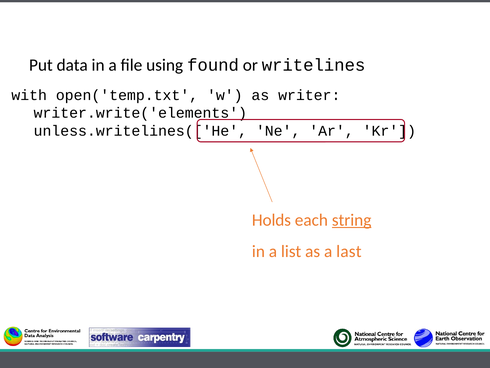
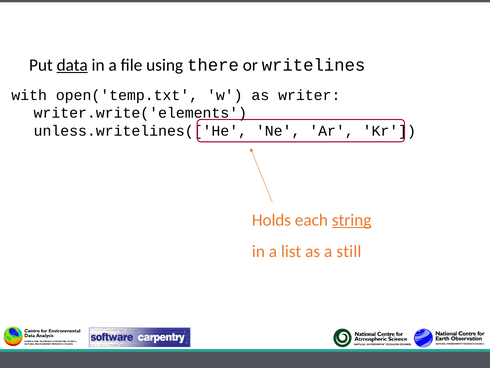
data underline: none -> present (72, 65)
found: found -> there (213, 65)
last: last -> still (349, 251)
